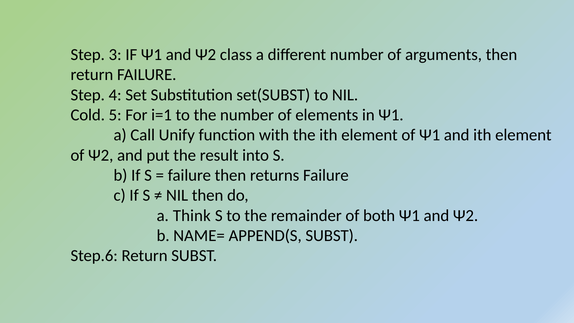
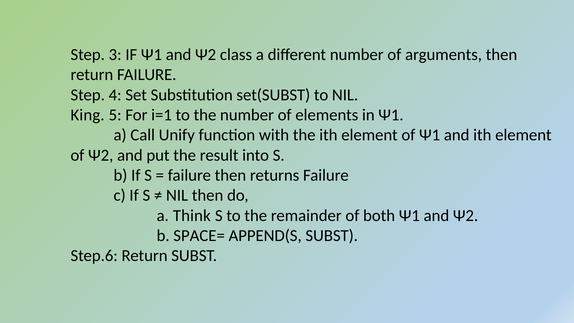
Cold: Cold -> King (88, 115)
NAME=: NAME= -> SPACE= (199, 236)
